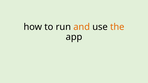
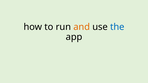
the colour: orange -> blue (117, 27)
